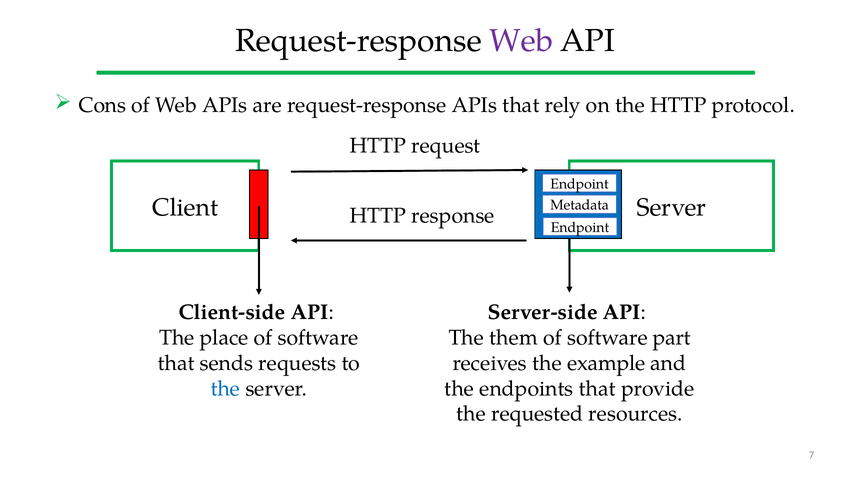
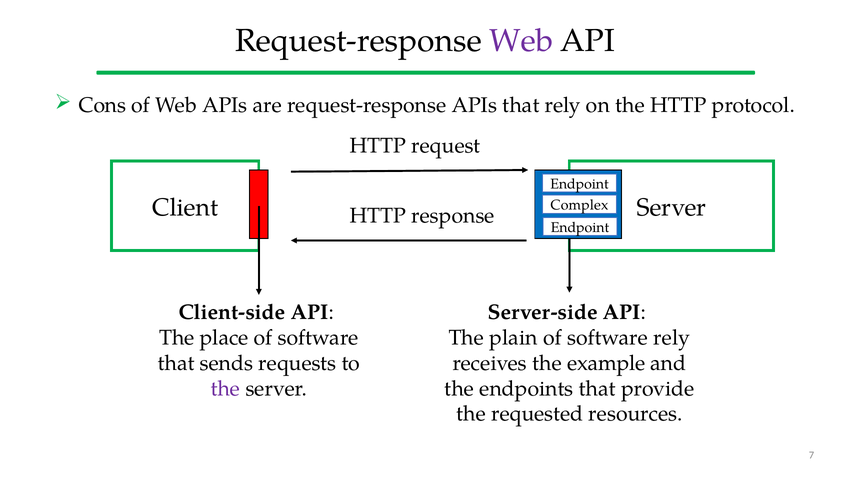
Metadata: Metadata -> Complex (579, 205)
them: them -> plain (513, 338)
software part: part -> rely (672, 338)
the colour: blue -> purple (225, 389)
